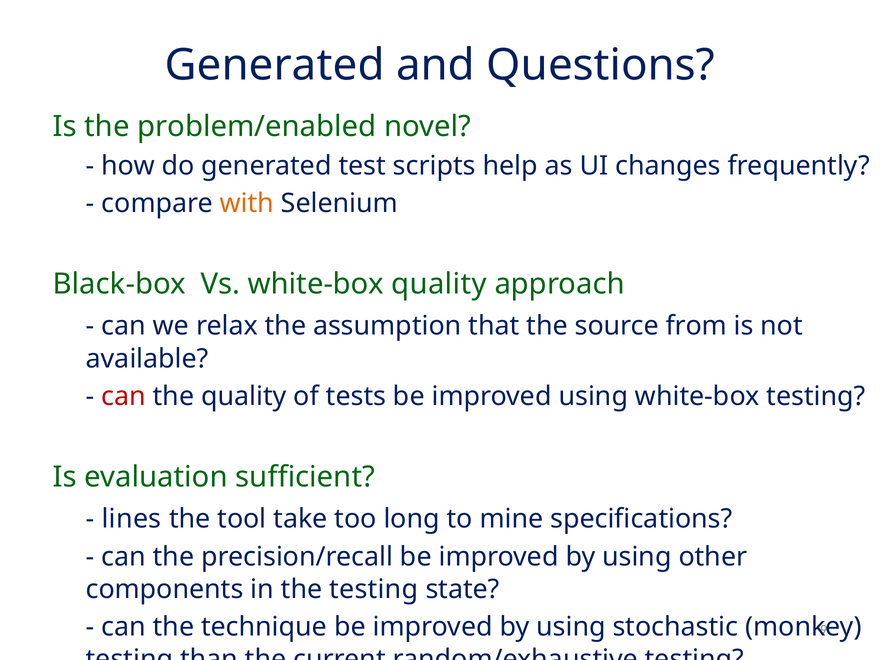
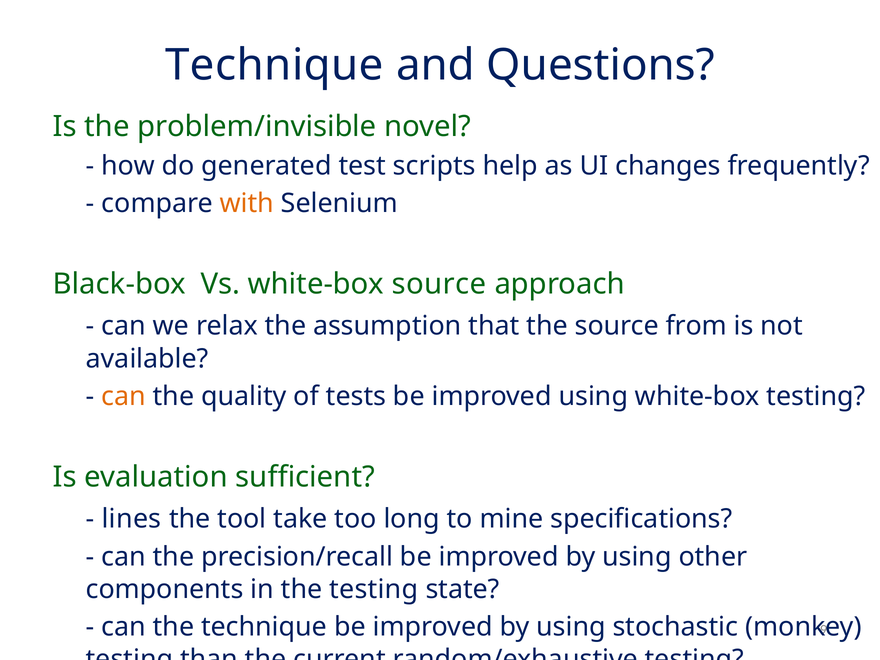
Generated: Generated -> Technique (274, 65)
problem/enabled: problem/enabled -> problem/invisible (257, 127)
white-box quality: quality -> source (439, 284)
can colour: red -> orange (124, 396)
